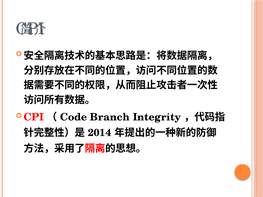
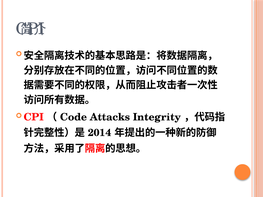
Branch: Branch -> Attacks (110, 117)
